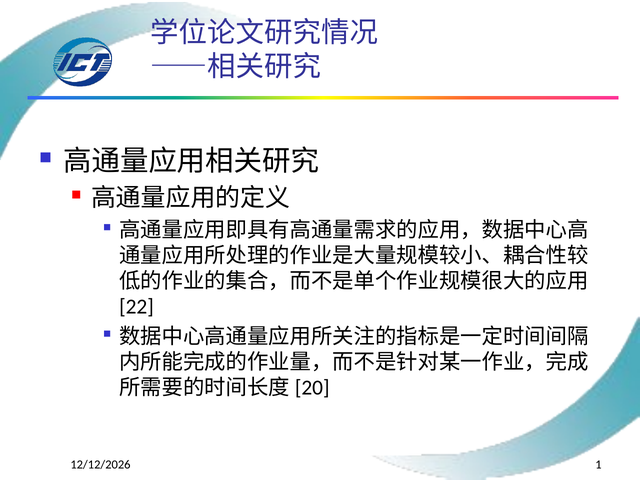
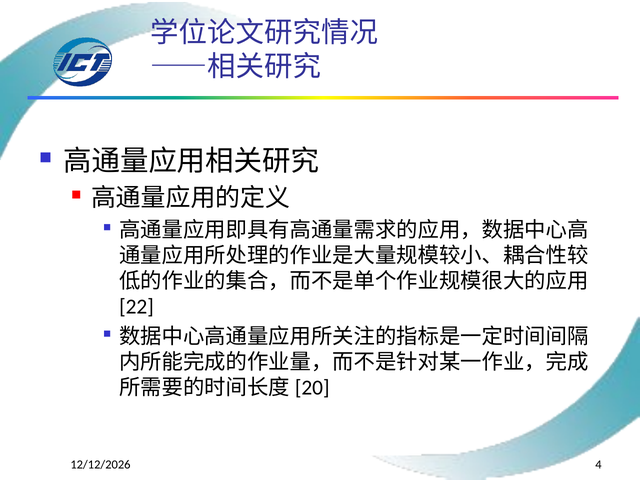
1: 1 -> 4 (598, 465)
